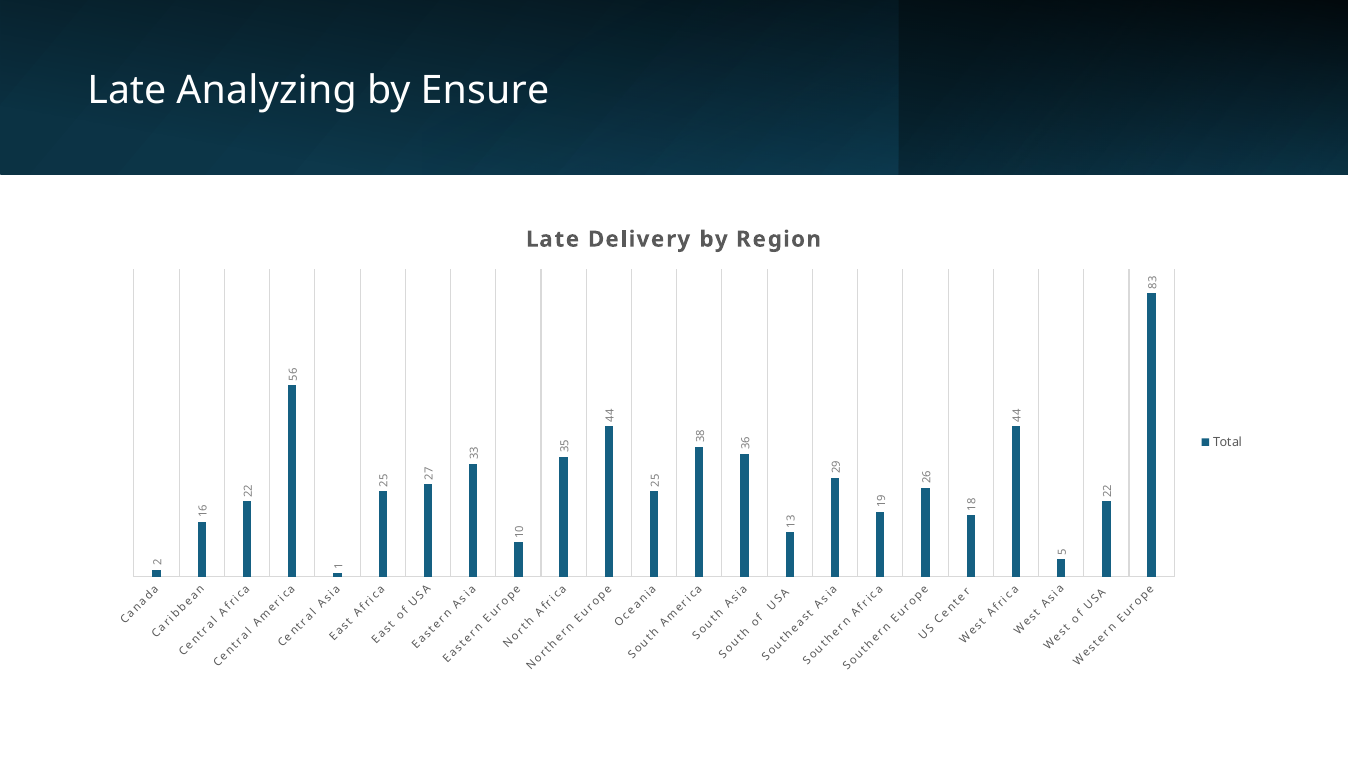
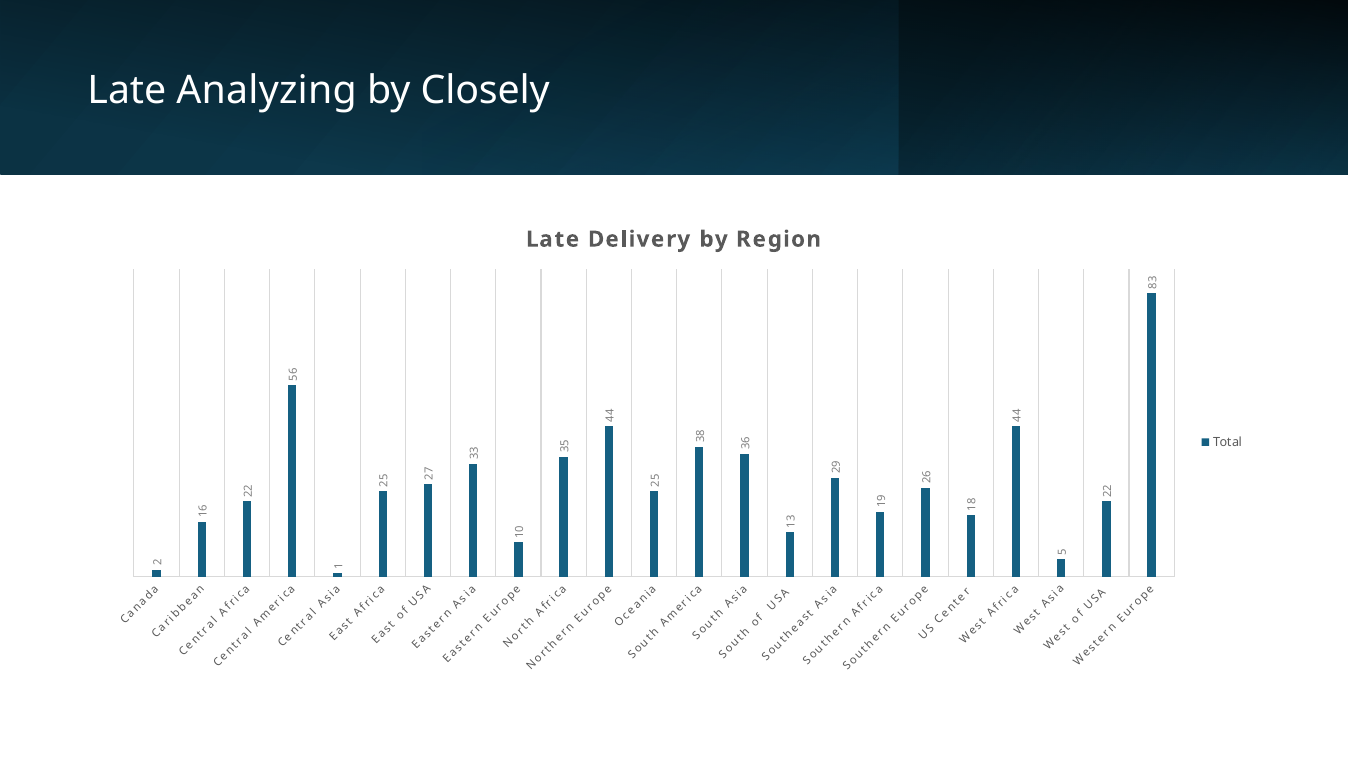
Ensure: Ensure -> Closely (485, 90)
